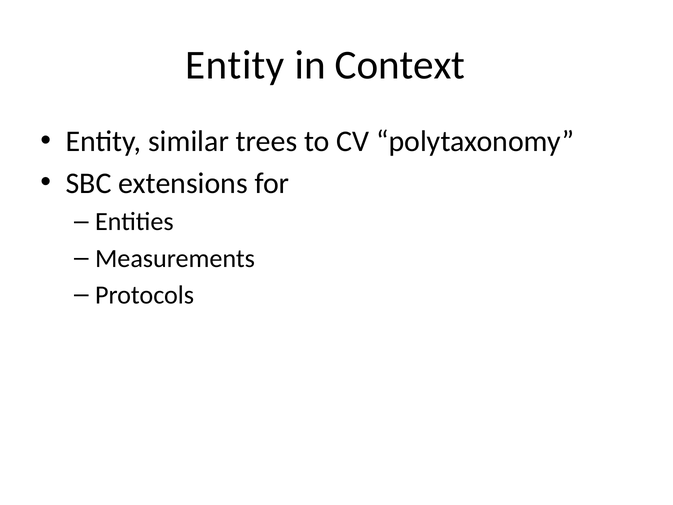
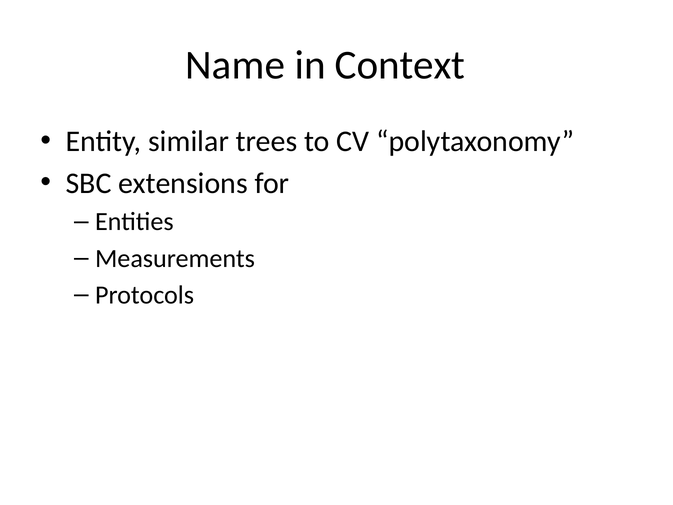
Entity: Entity -> Name (235, 65)
